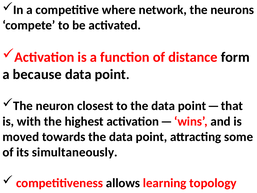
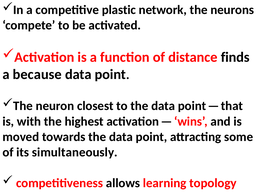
where: where -> plastic (119, 10)
form: form -> finds (235, 57)
